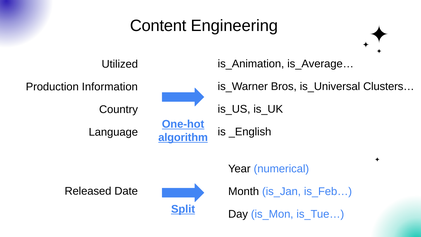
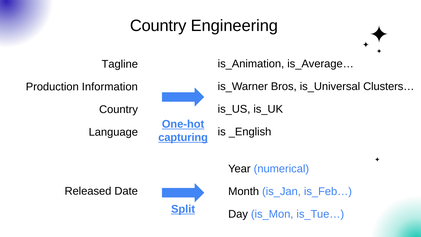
Content: Content -> Country (158, 26)
Utilized: Utilized -> Tagline (120, 64)
algorithm: algorithm -> capturing (183, 137)
